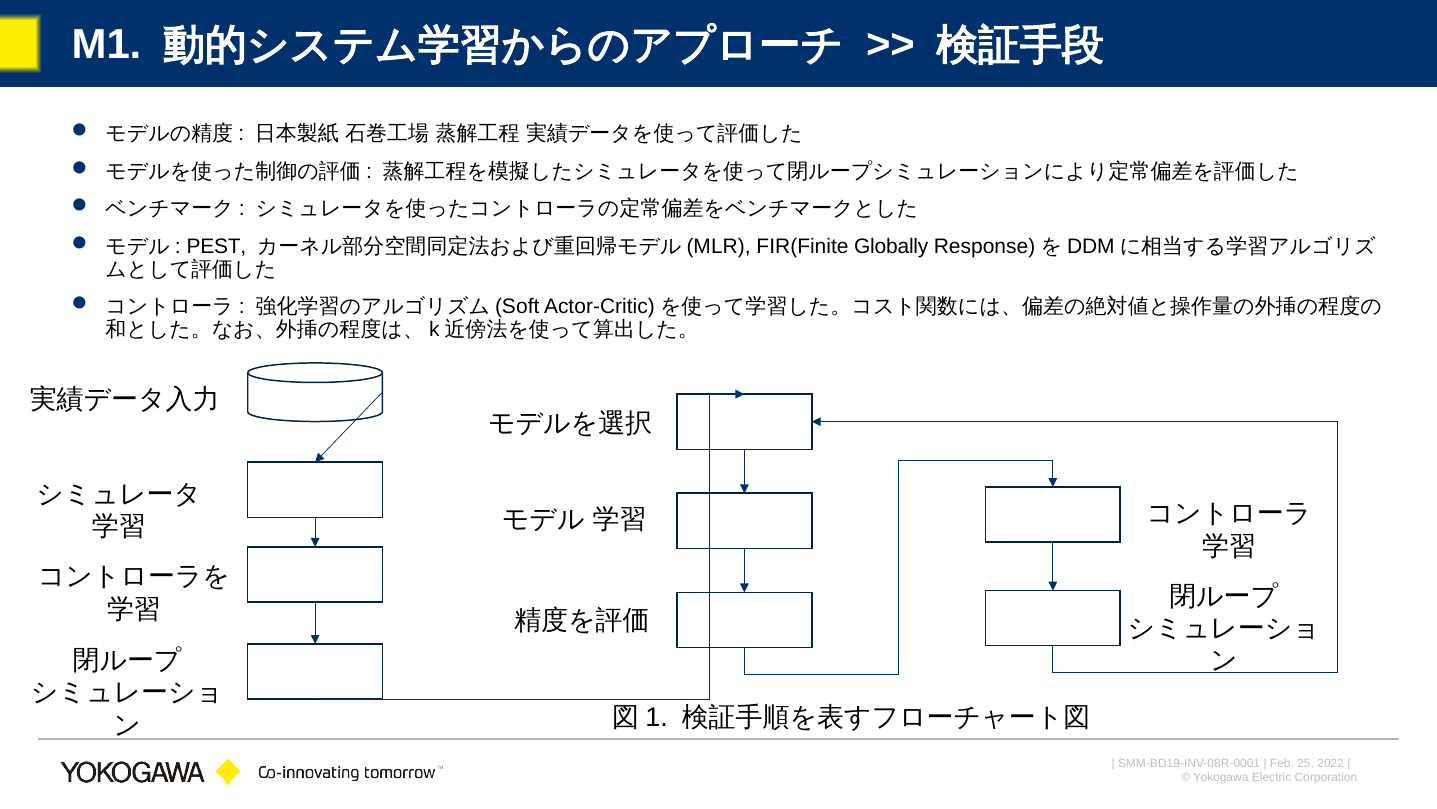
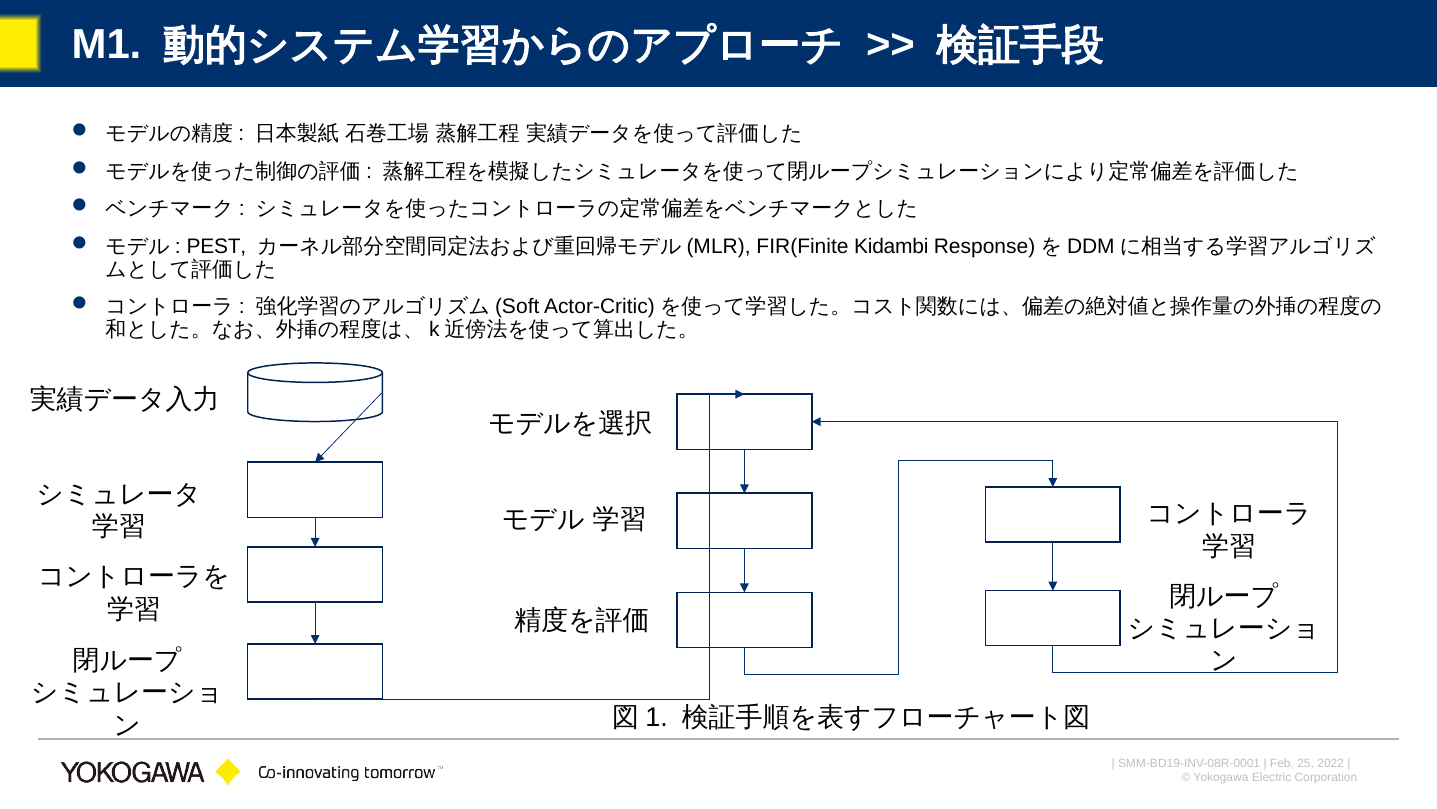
Globally: Globally -> Kidambi (891, 246)
